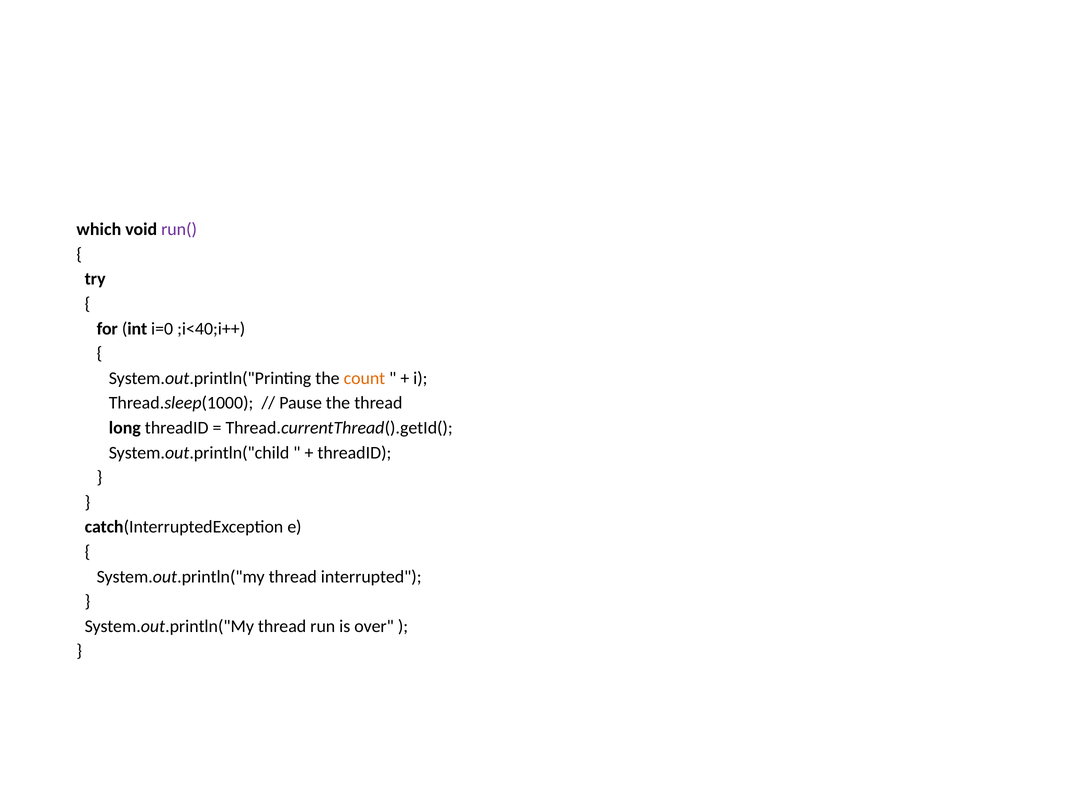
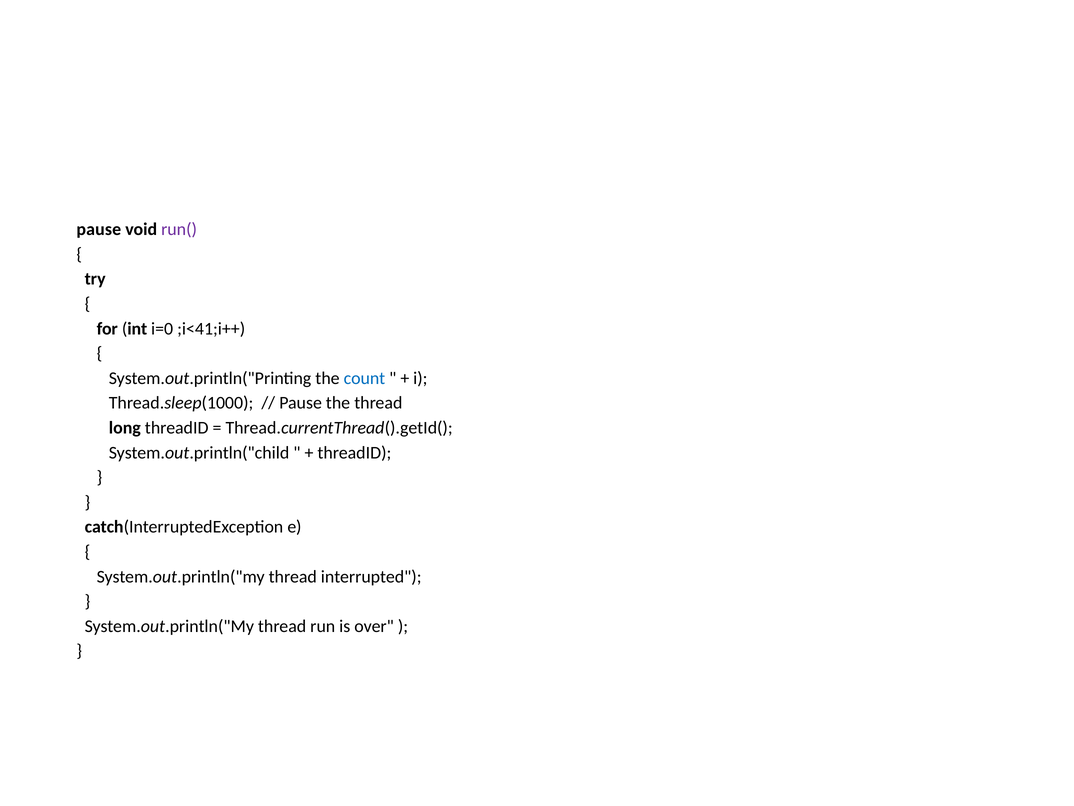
which: which -> pause (99, 229)
;i<40;i++: ;i<40;i++ -> ;i<41;i++ (211, 328)
count colour: orange -> blue (364, 378)
